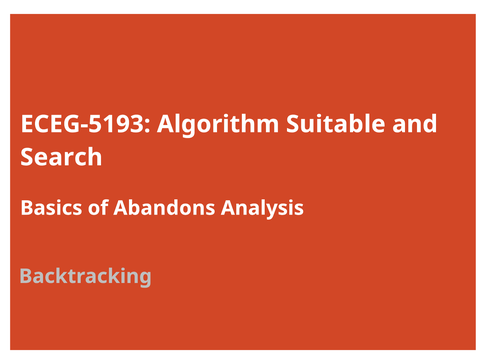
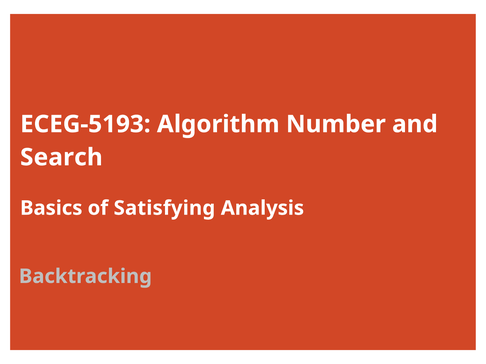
Suitable: Suitable -> Number (336, 124)
Abandons: Abandons -> Satisfying (164, 208)
